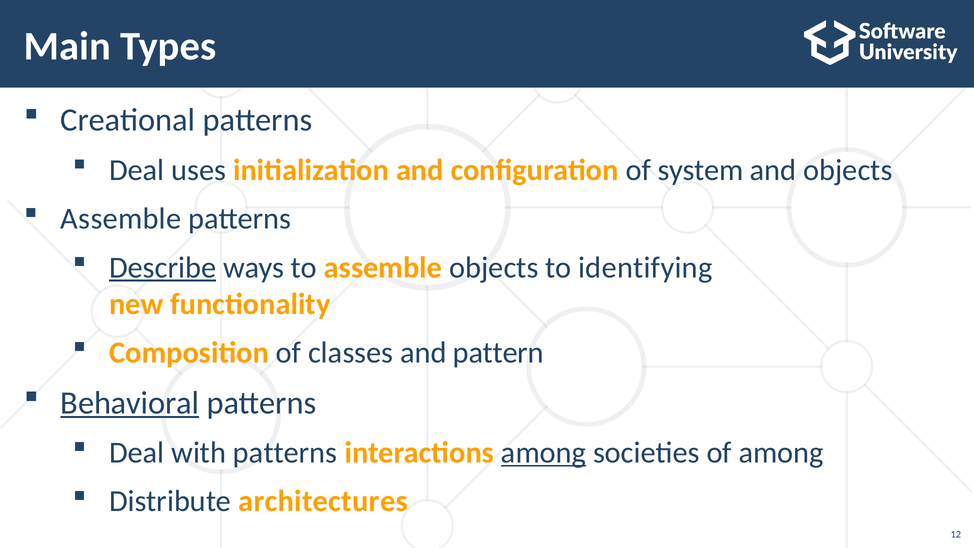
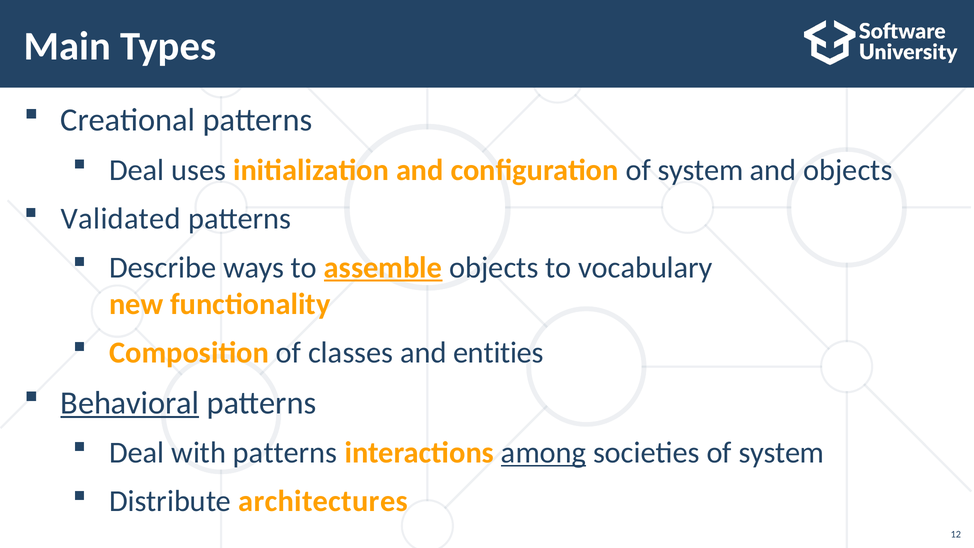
Assemble: Assemble -> Validated (121, 219)
Describe underline: present -> none (163, 267)
assemble underline: none -> present (383, 267)
identifying: identifying -> vocabulary (645, 267)
pattern: pattern -> entities (498, 353)
societies of among: among -> system (781, 453)
